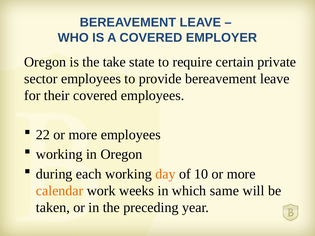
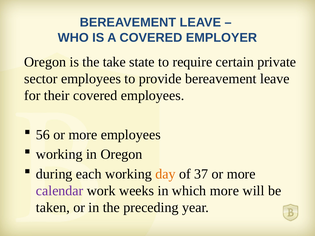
22: 22 -> 56 (43, 135)
10: 10 -> 37 (201, 174)
calendar colour: orange -> purple (60, 191)
which same: same -> more (224, 191)
